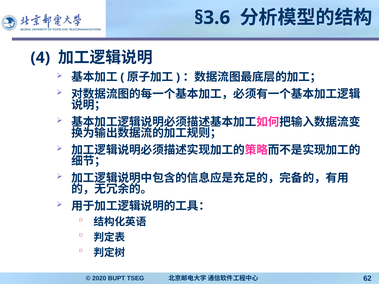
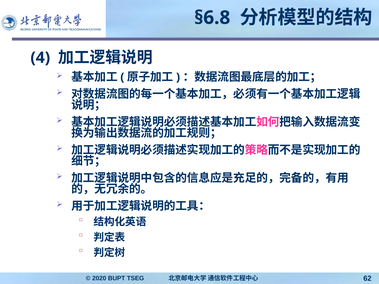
§3.6: §3.6 -> §6.8 (212, 18)
